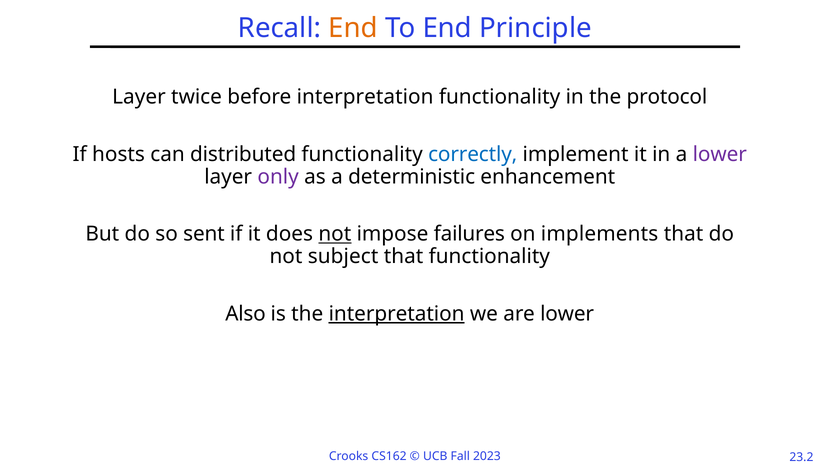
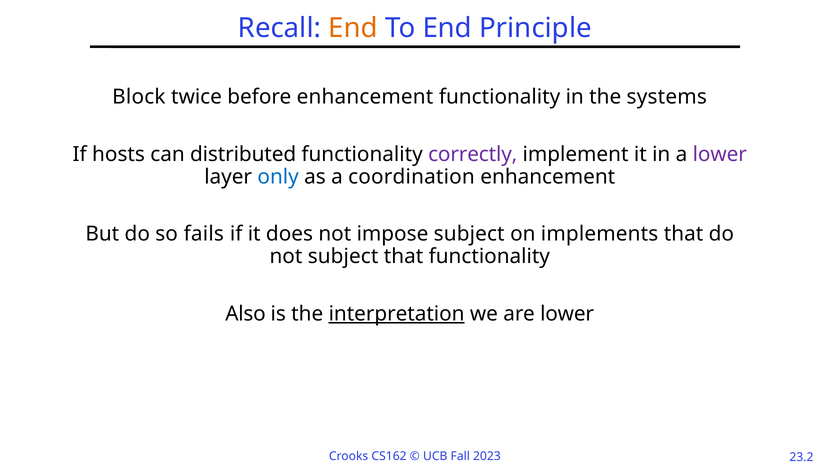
Layer: Layer -> Block (139, 97)
before interpretation: interpretation -> enhancement (365, 97)
protocol: protocol -> systems (667, 97)
correctly colour: blue -> purple (473, 154)
only colour: purple -> blue (278, 177)
deterministic: deterministic -> coordination (412, 177)
sent: sent -> fails (204, 234)
not underline: present -> none (335, 234)
impose failures: failures -> subject (469, 234)
